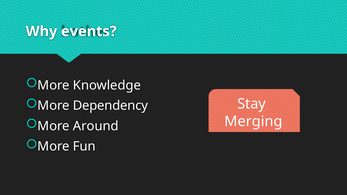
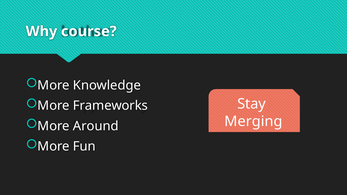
events: events -> course (89, 31)
Dependency: Dependency -> Frameworks (110, 106)
